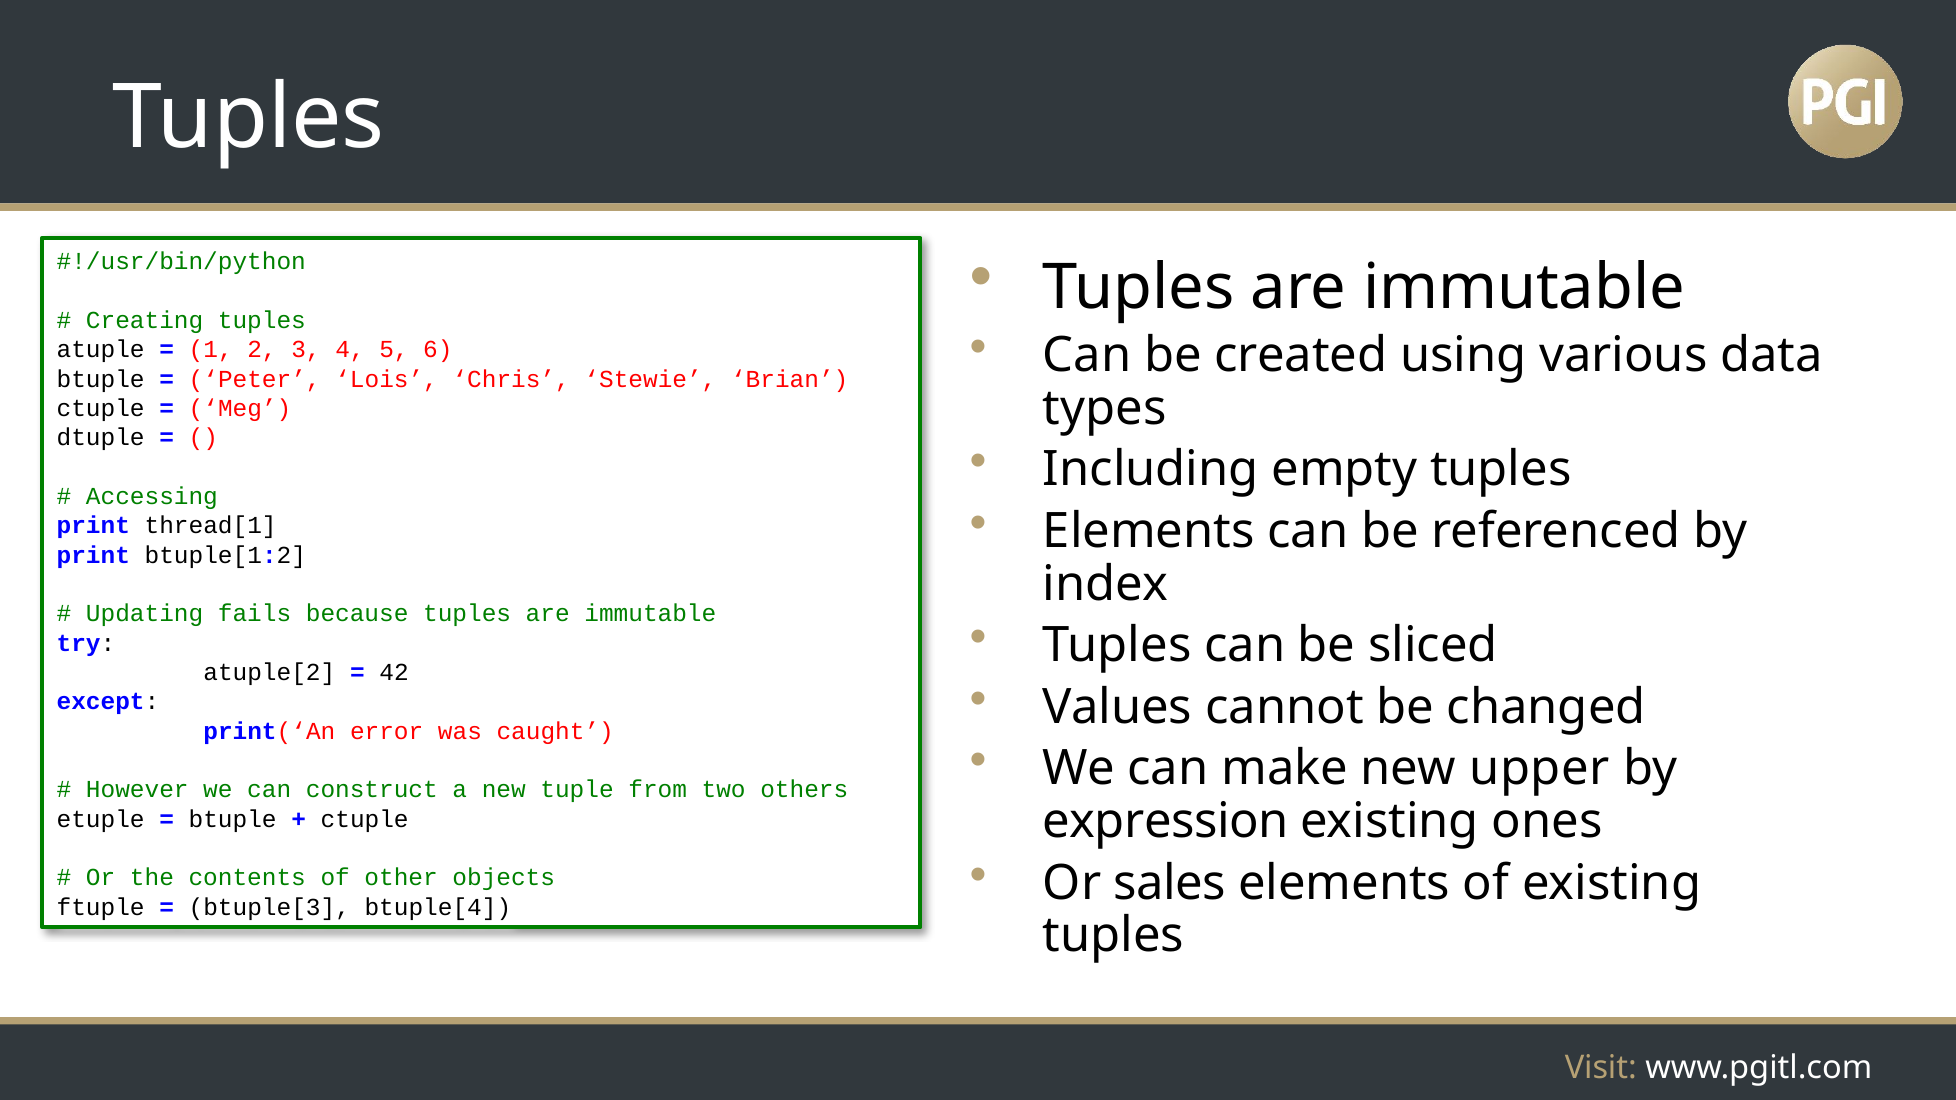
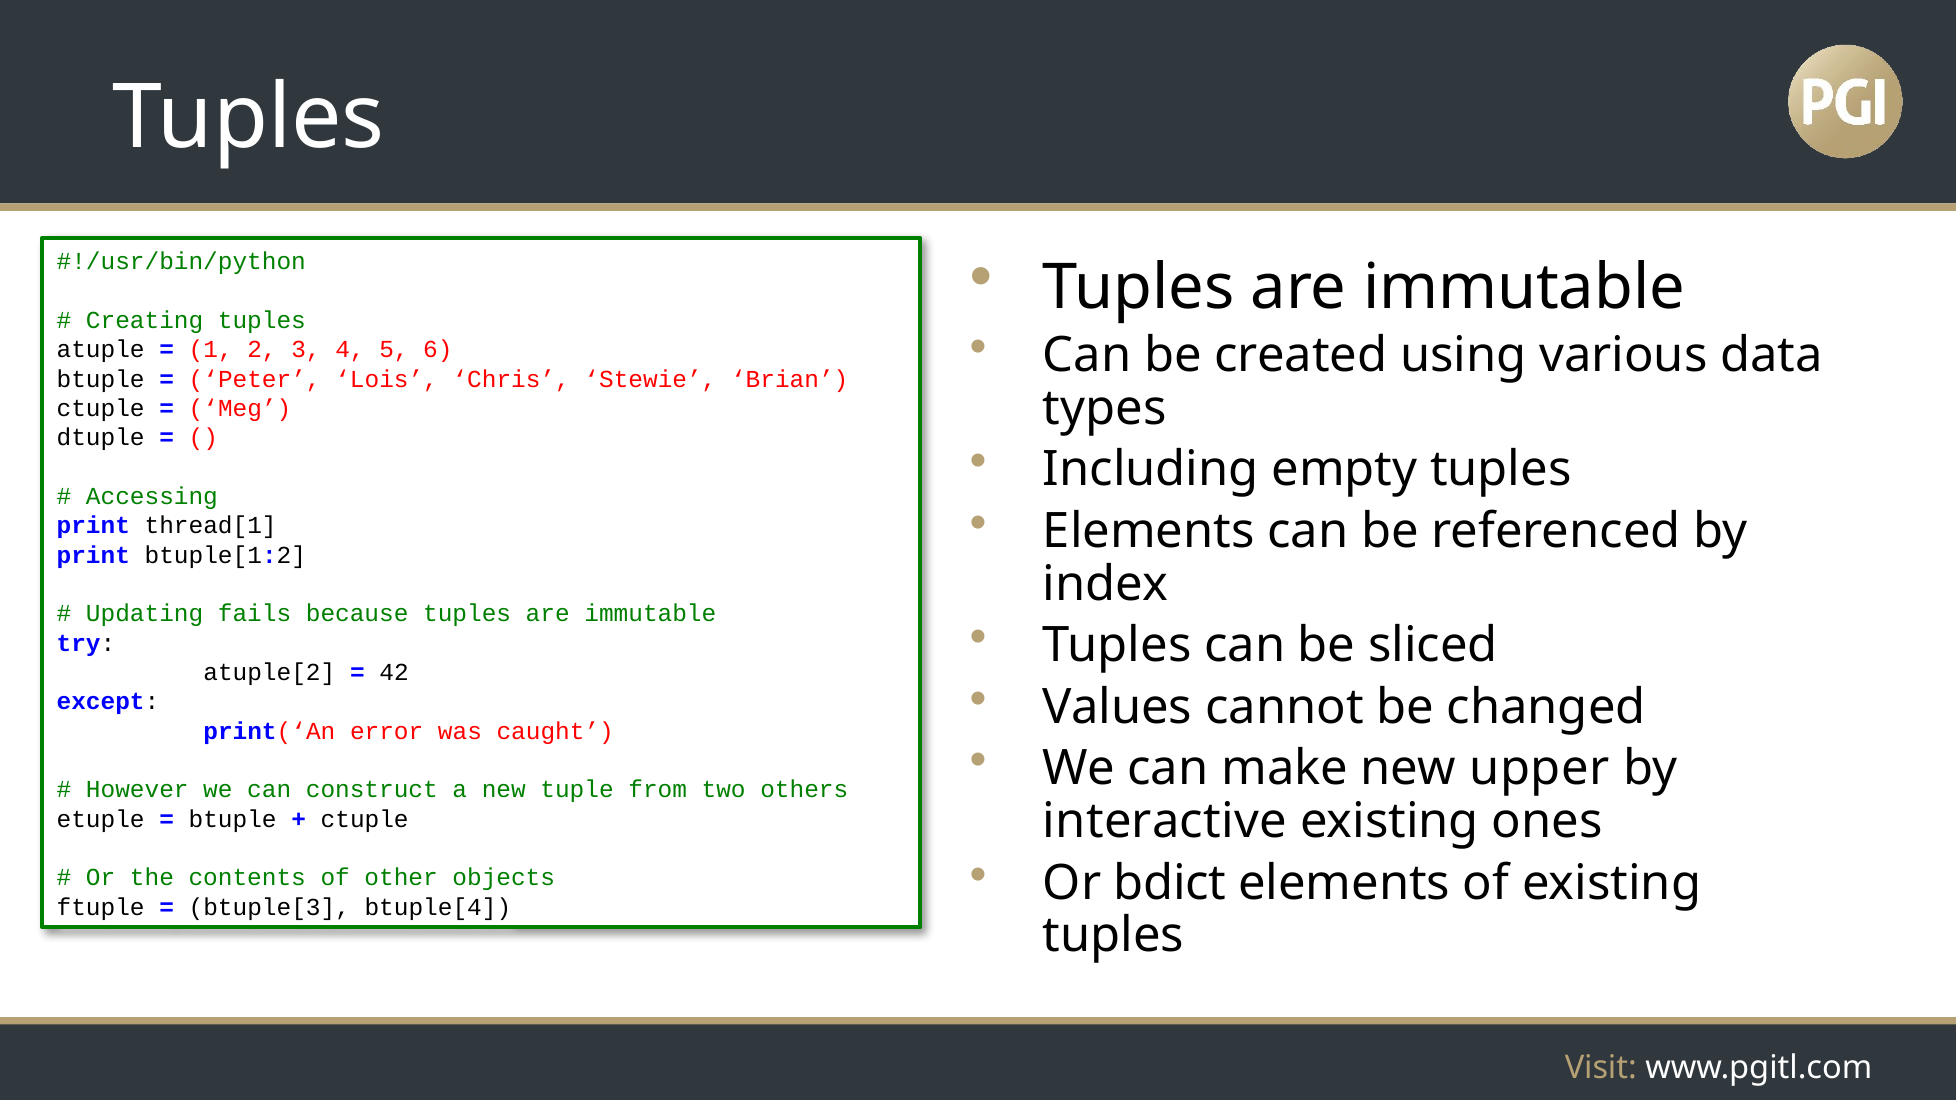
expression: expression -> interactive (1165, 822)
sales: sales -> bdict (1170, 883)
